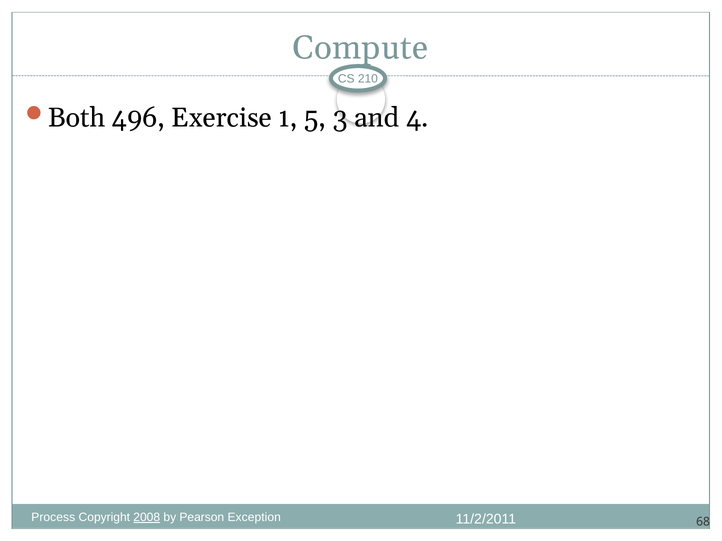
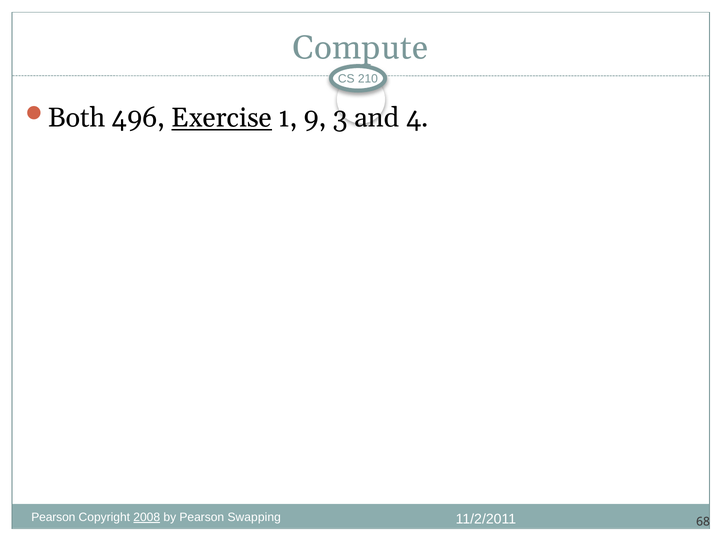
Exercise underline: none -> present (222, 118)
5: 5 -> 9 (315, 118)
Process: Process -> Pearson (53, 518)
Exception: Exception -> Swapping (254, 518)
